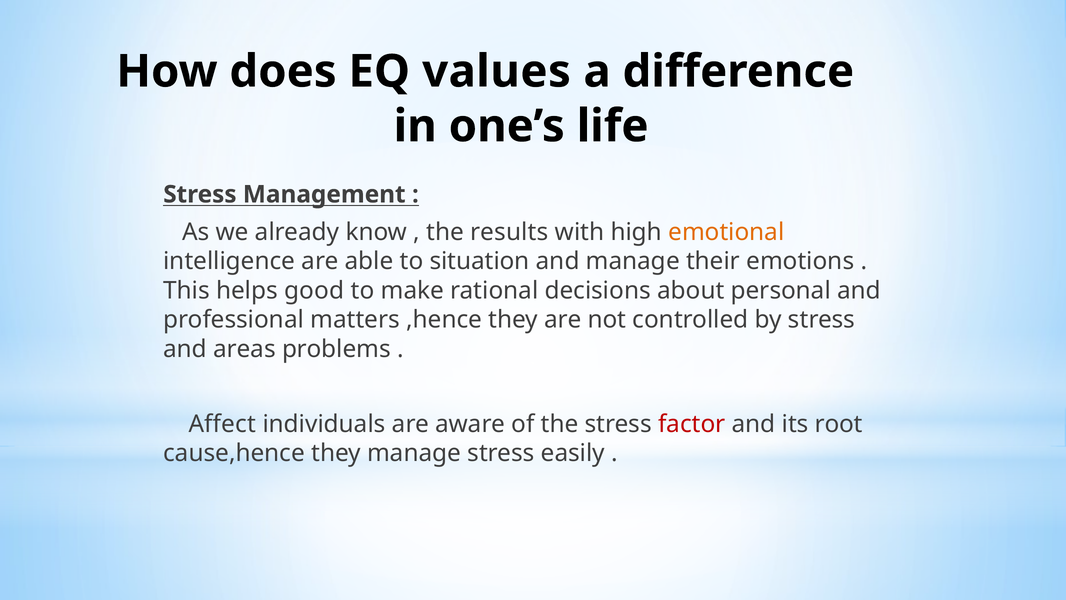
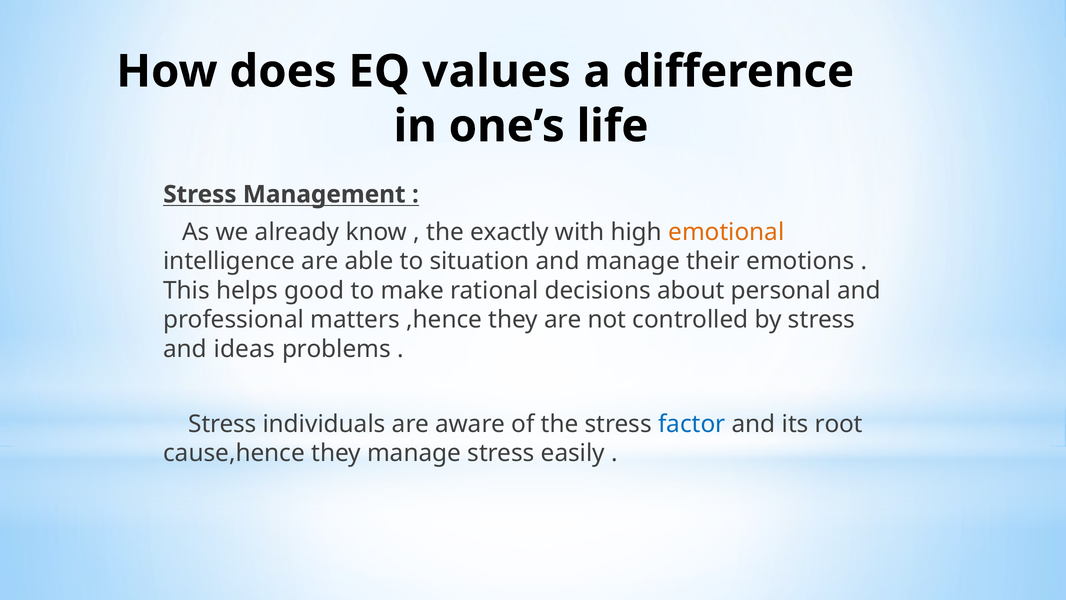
results: results -> exactly (510, 232)
areas: areas -> ideas (244, 349)
Affect: Affect -> Stress (223, 424)
factor colour: red -> blue (692, 424)
